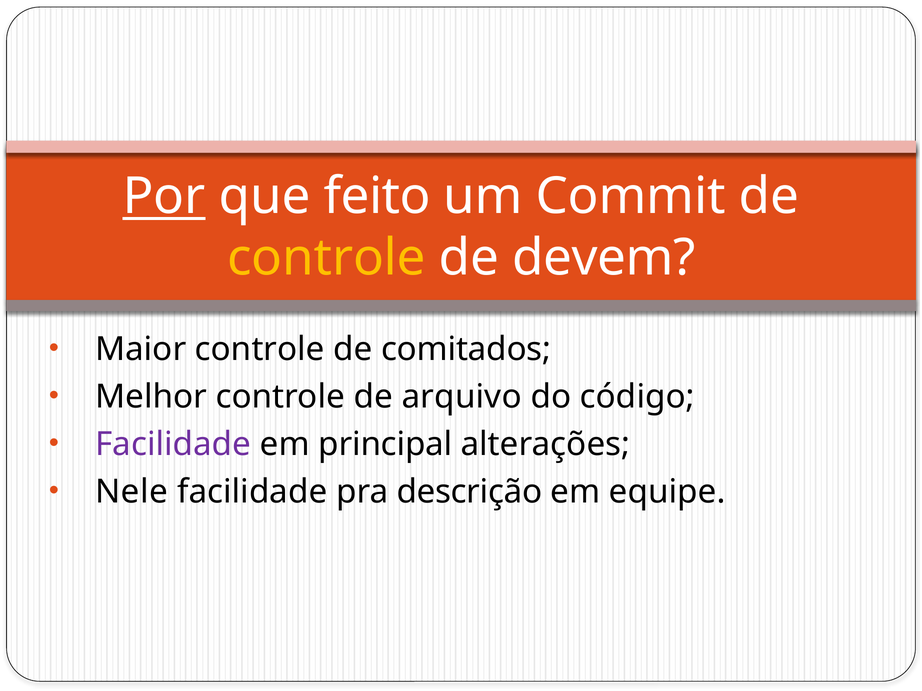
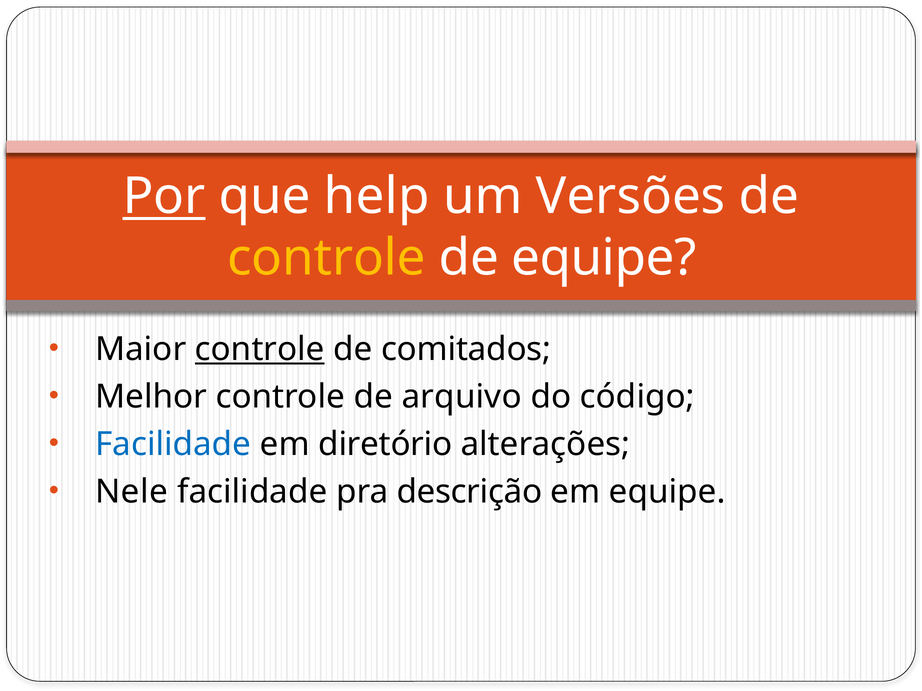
feito: feito -> help (377, 196)
Commit: Commit -> Versões (631, 196)
de devem: devem -> equipe (604, 258)
controle underline: none -> present (260, 350)
Facilidade colour: purple -> blue (173, 445)
principal: principal -> diretório (385, 445)
